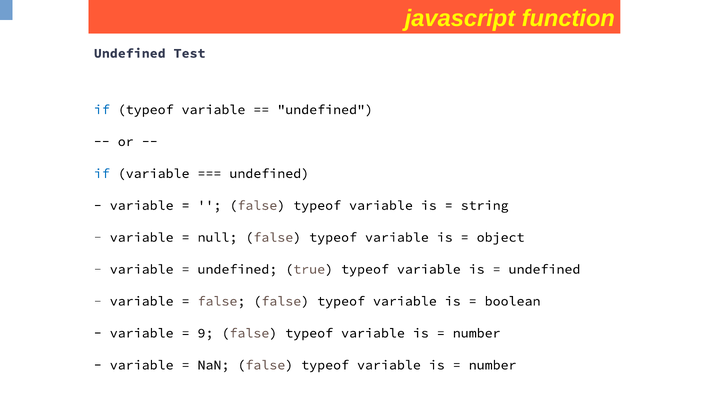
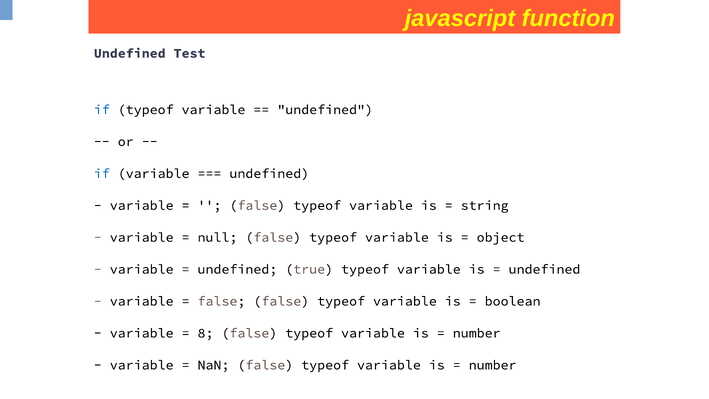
9: 9 -> 8 (205, 333)
